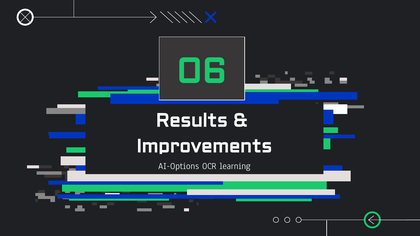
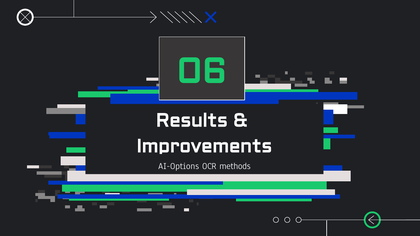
learning: learning -> methods (235, 166)
